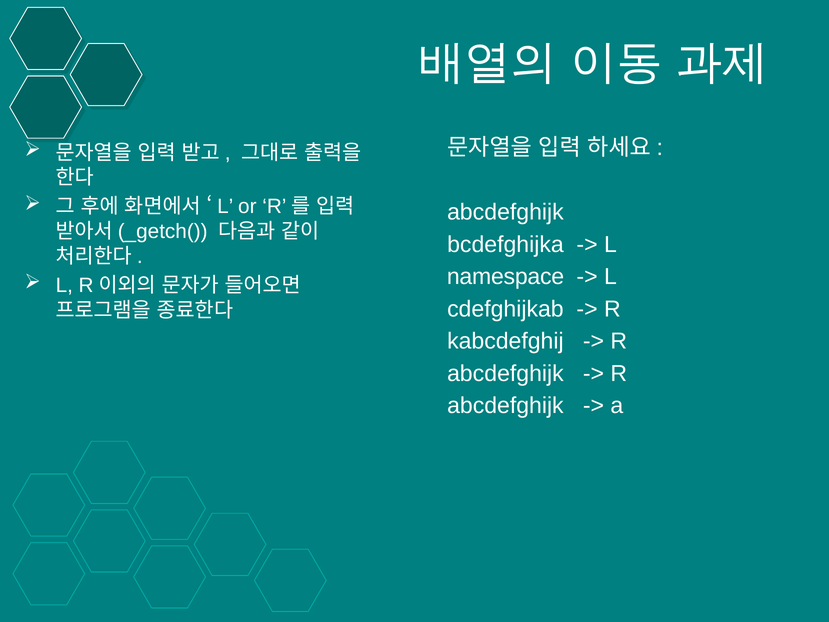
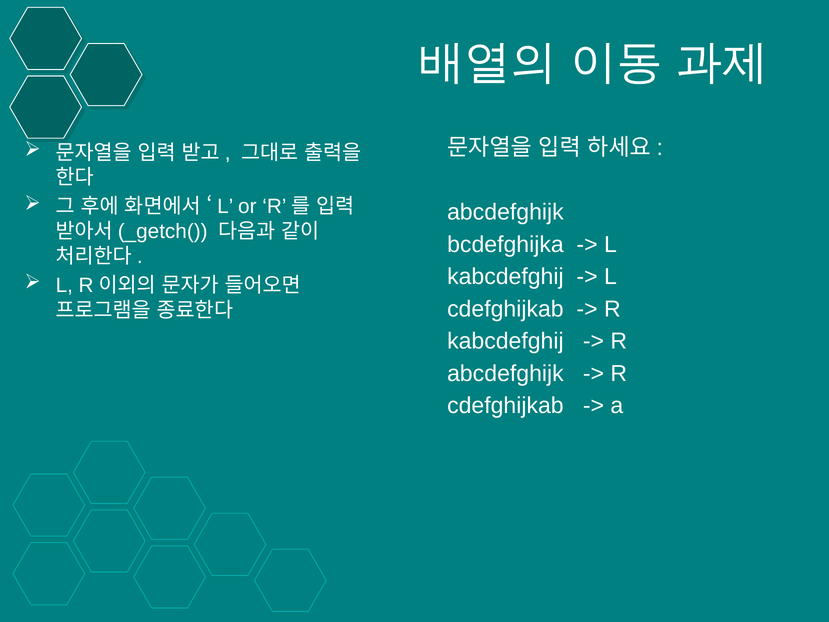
namespace: namespace -> kabcdefghij (505, 277)
abcdefghijk: abcdefghijk -> cdefghijkab (505, 406)
